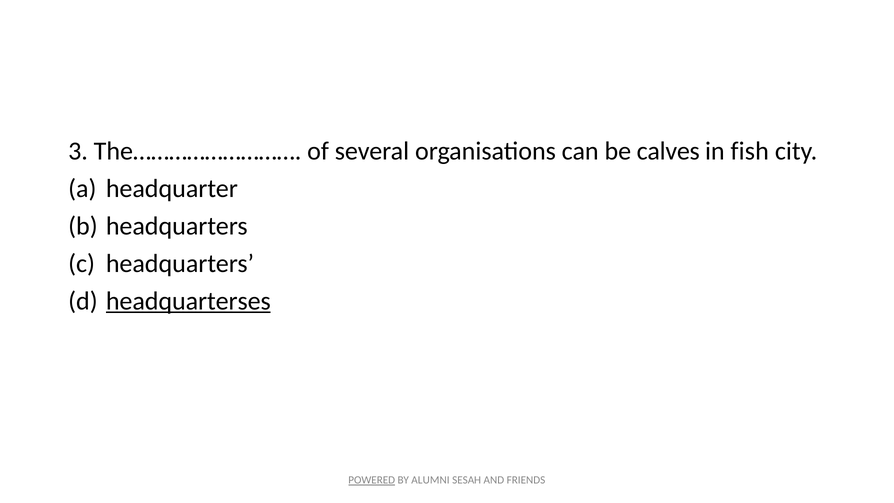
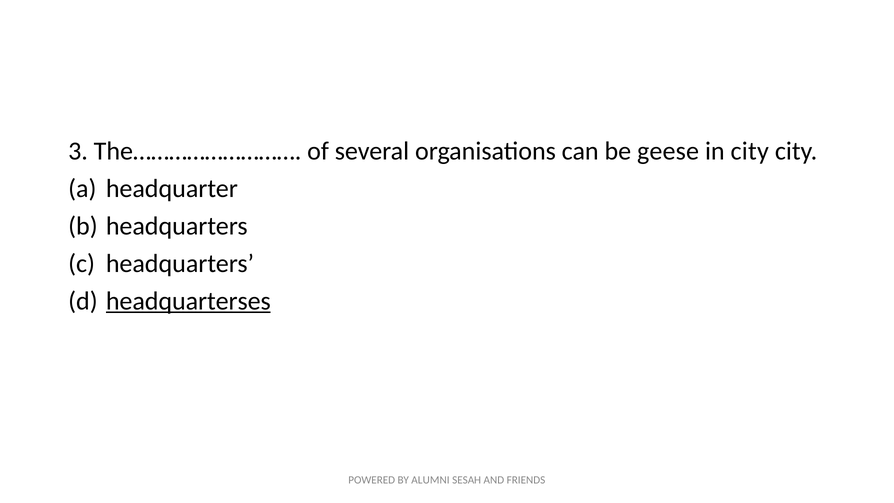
calves: calves -> geese (668, 151)
in fish: fish -> city (750, 151)
POWERED underline: present -> none (372, 480)
